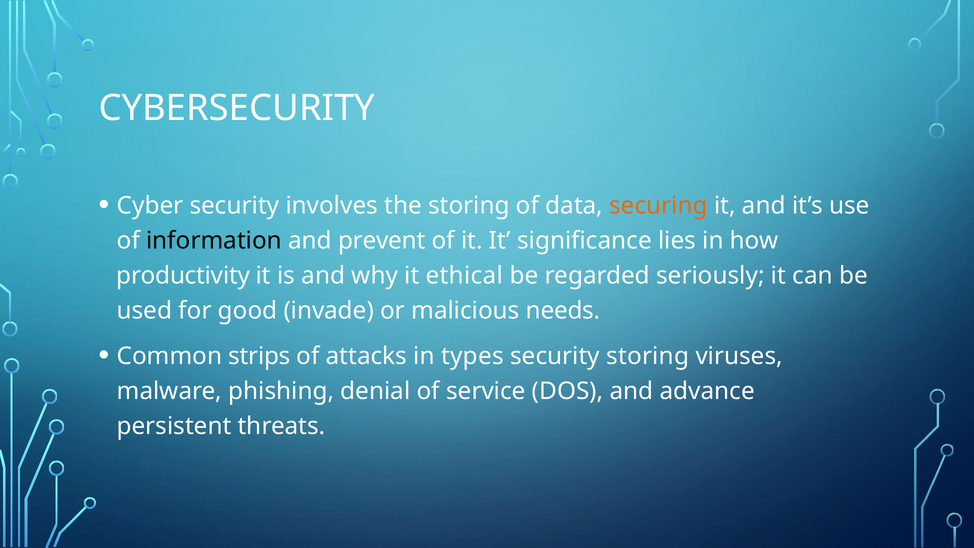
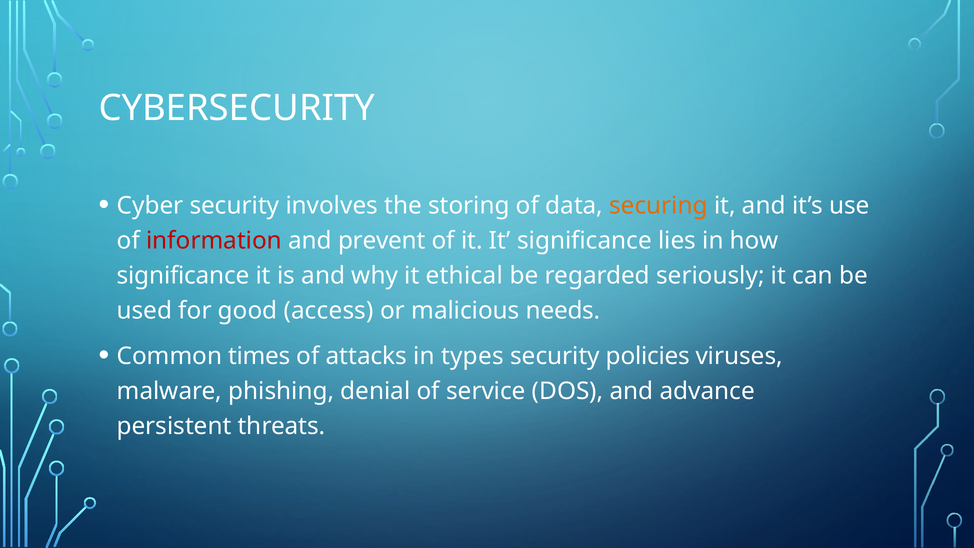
information colour: black -> red (214, 241)
productivity: productivity -> significance (183, 276)
invade: invade -> access (329, 311)
strips: strips -> times (259, 356)
security storing: storing -> policies (648, 356)
